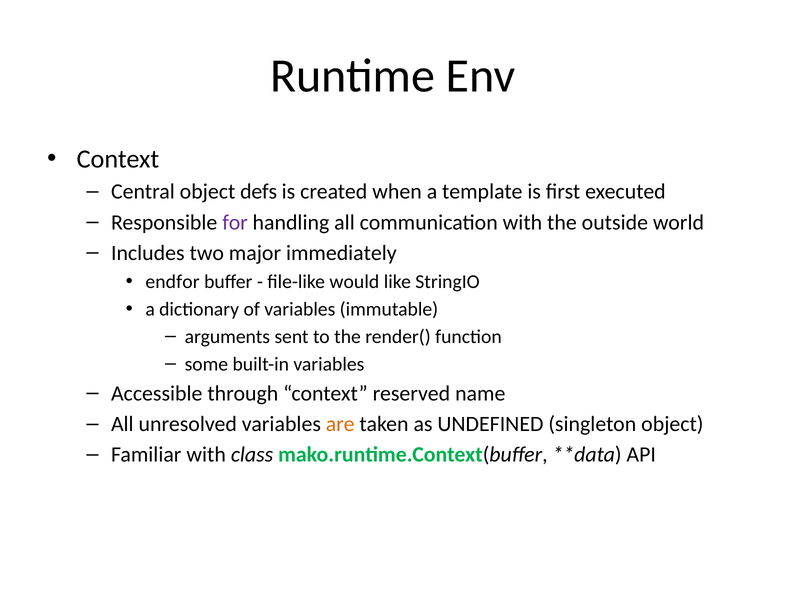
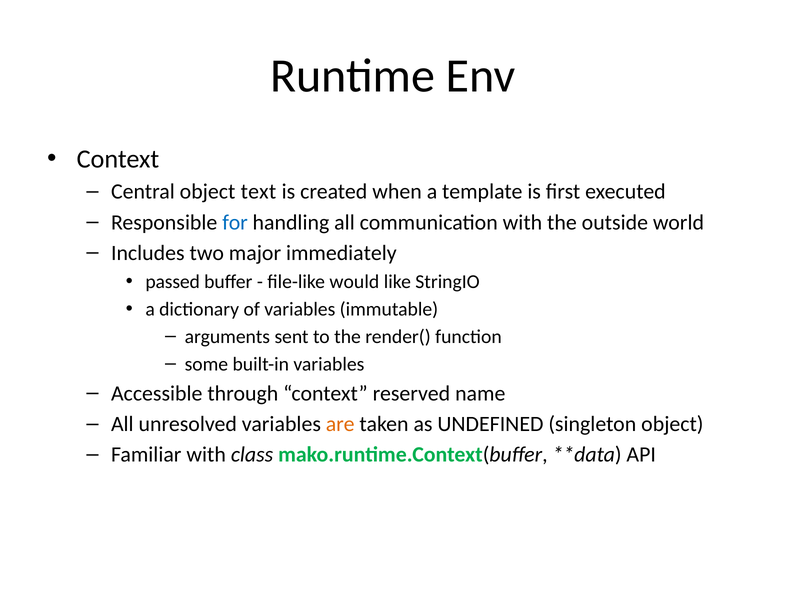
defs: defs -> text (258, 192)
for colour: purple -> blue (235, 223)
endfor: endfor -> passed (173, 282)
